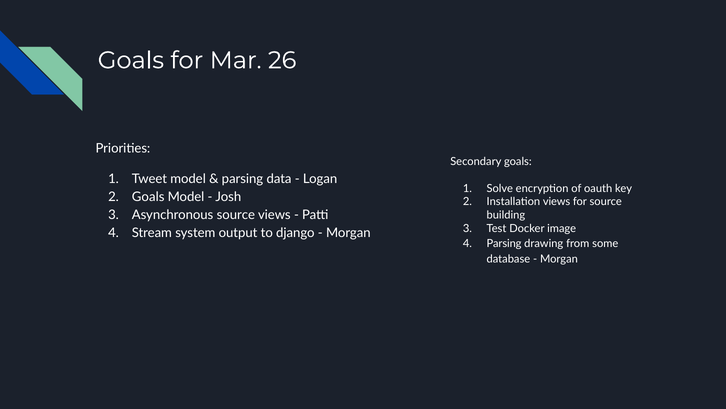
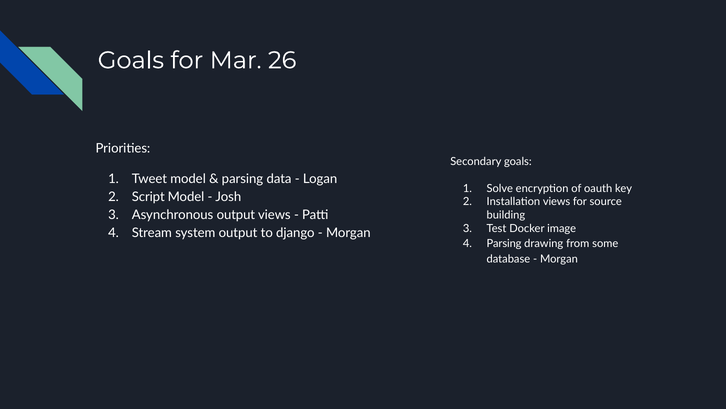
Goals: Goals -> Script (148, 197)
Asynchronous source: source -> output (236, 215)
